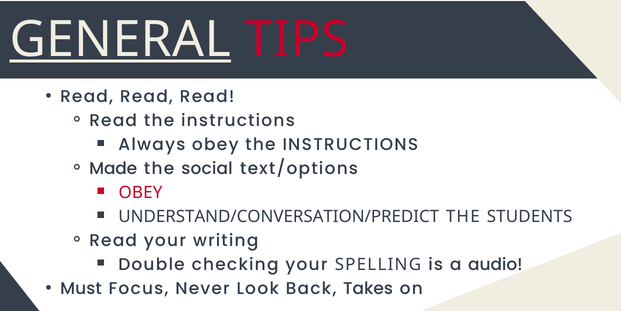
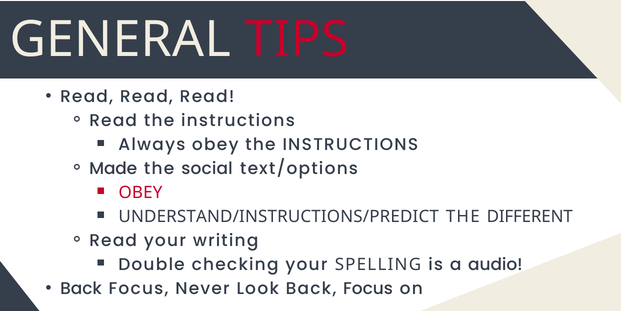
GENERAL underline: present -> none (120, 39)
UNDERSTAND/CONVERSATION/PREDICT: UNDERSTAND/CONVERSATION/PREDICT -> UNDERSTAND/INSTRUCTIONS/PREDICT (279, 216)
STUDENTS: STUDENTS -> DIFFERENT (530, 216)
Must: Must -> Back (81, 288)
Look Back Takes: Takes -> Focus (368, 288)
